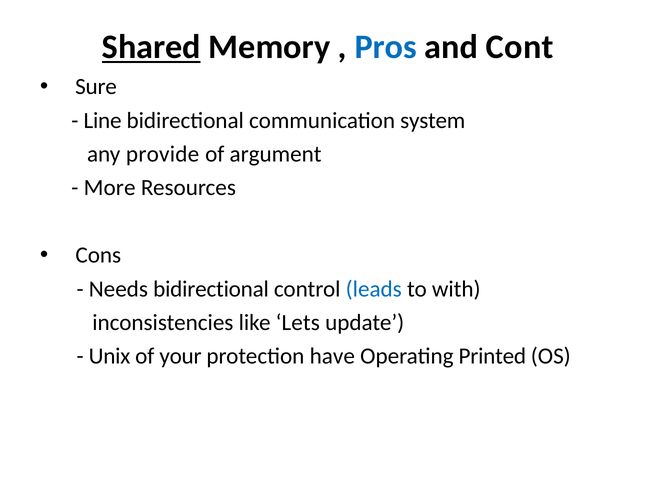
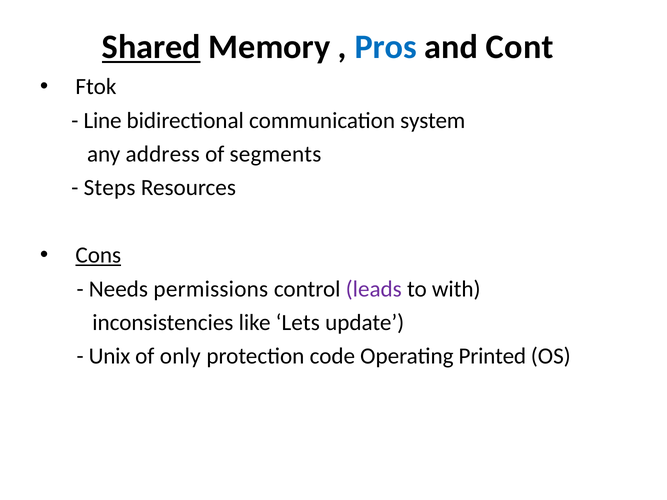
Sure: Sure -> Ftok (96, 87)
provide: provide -> address (163, 154)
argument: argument -> segments (275, 154)
More: More -> Steps (110, 188)
Cons underline: none -> present (98, 255)
Needs bidirectional: bidirectional -> permissions (211, 289)
leads colour: blue -> purple (374, 289)
your: your -> only (180, 357)
have: have -> code (332, 357)
